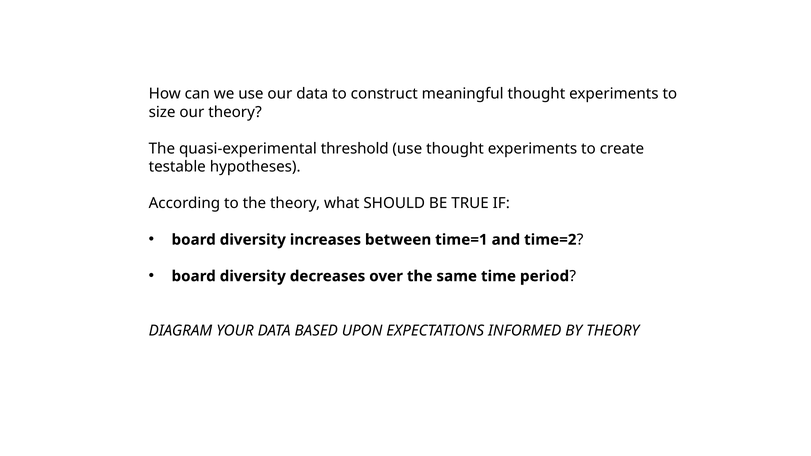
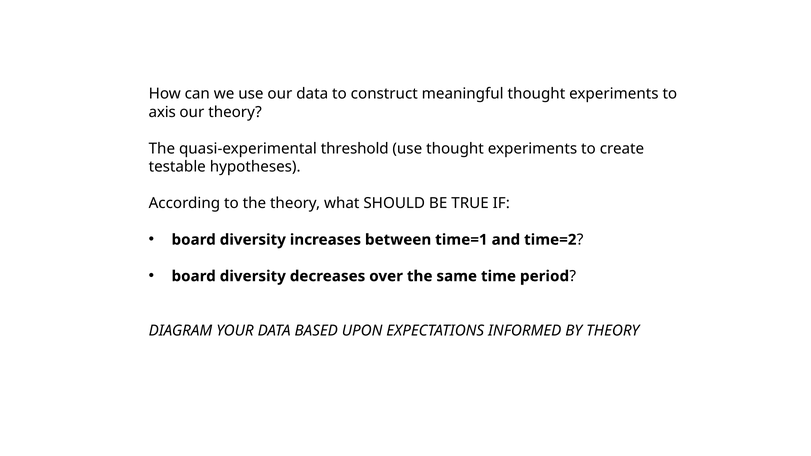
size: size -> axis (162, 112)
